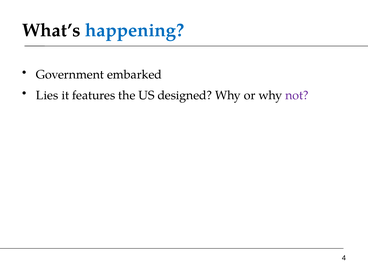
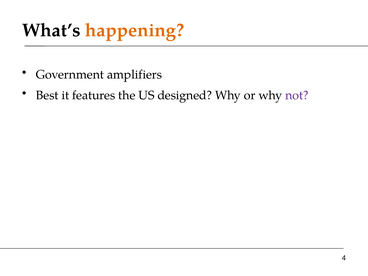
happening colour: blue -> orange (135, 30)
embarked: embarked -> amplifiers (134, 74)
Lies: Lies -> Best (47, 95)
